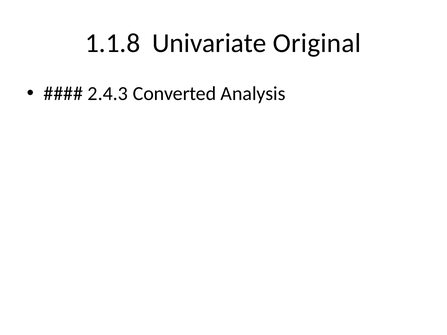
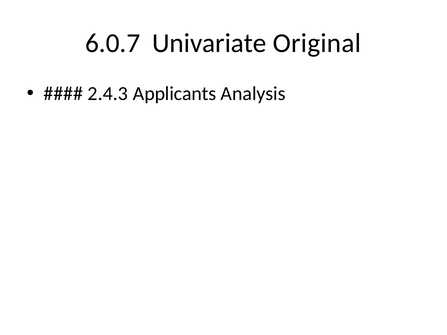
1.1.8: 1.1.8 -> 6.0.7 (113, 43)
Converted: Converted -> Applicants (175, 94)
